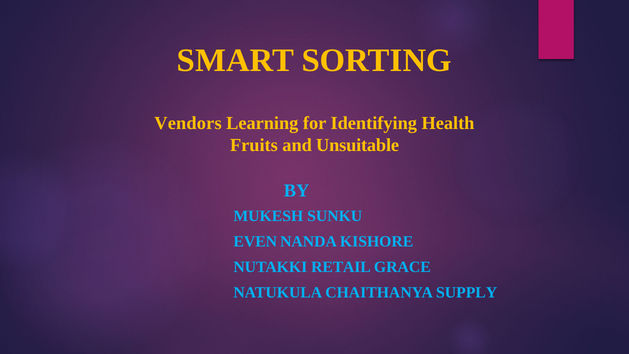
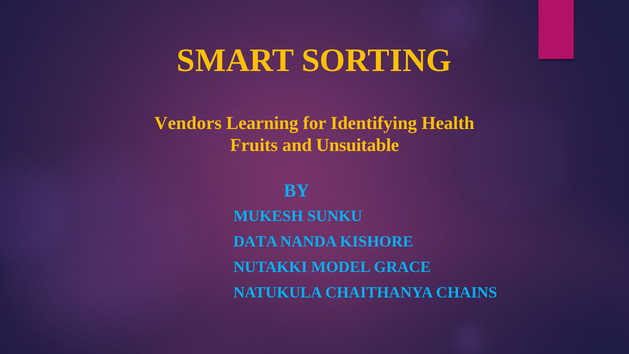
EVEN: EVEN -> DATA (255, 241)
RETAIL: RETAIL -> MODEL (341, 267)
SUPPLY: SUPPLY -> CHAINS (467, 292)
